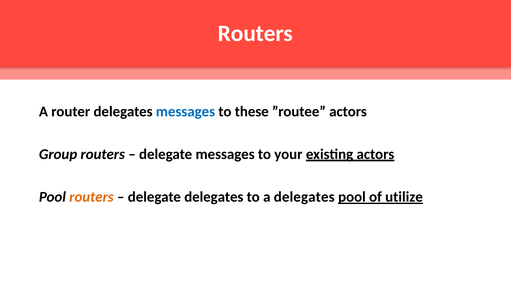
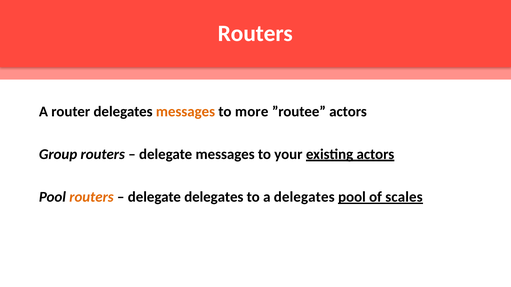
messages colour: blue -> orange (185, 112)
these: these -> more (252, 112)
utilize: utilize -> scales (404, 197)
